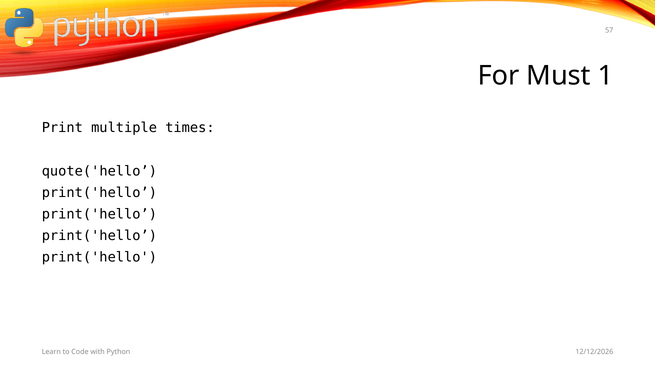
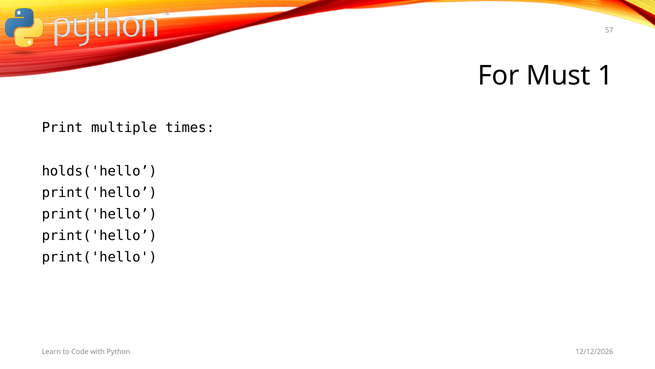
quote('hello: quote('hello -> holds('hello (99, 171)
